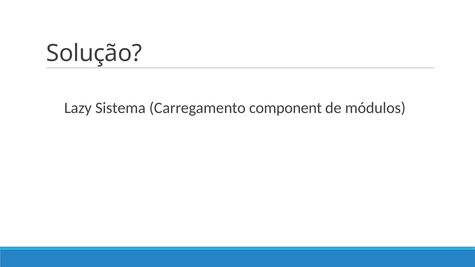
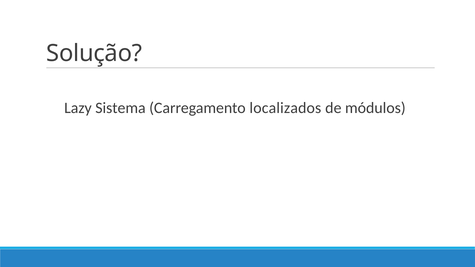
component: component -> localizados (285, 108)
